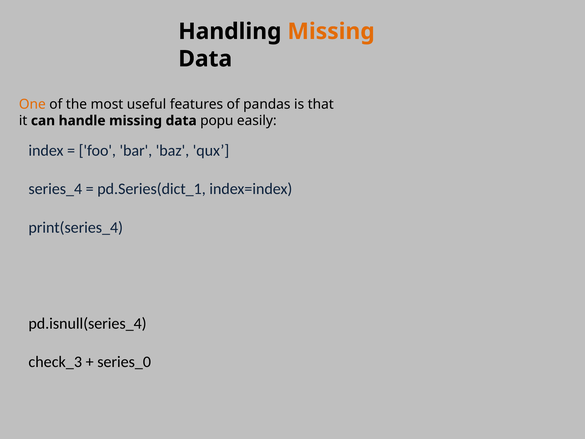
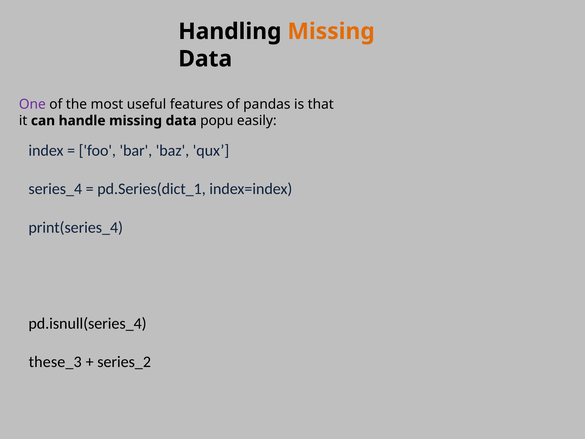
One colour: orange -> purple (32, 104)
check_3: check_3 -> these_3 (55, 362)
series_0: series_0 -> series_2 (124, 362)
